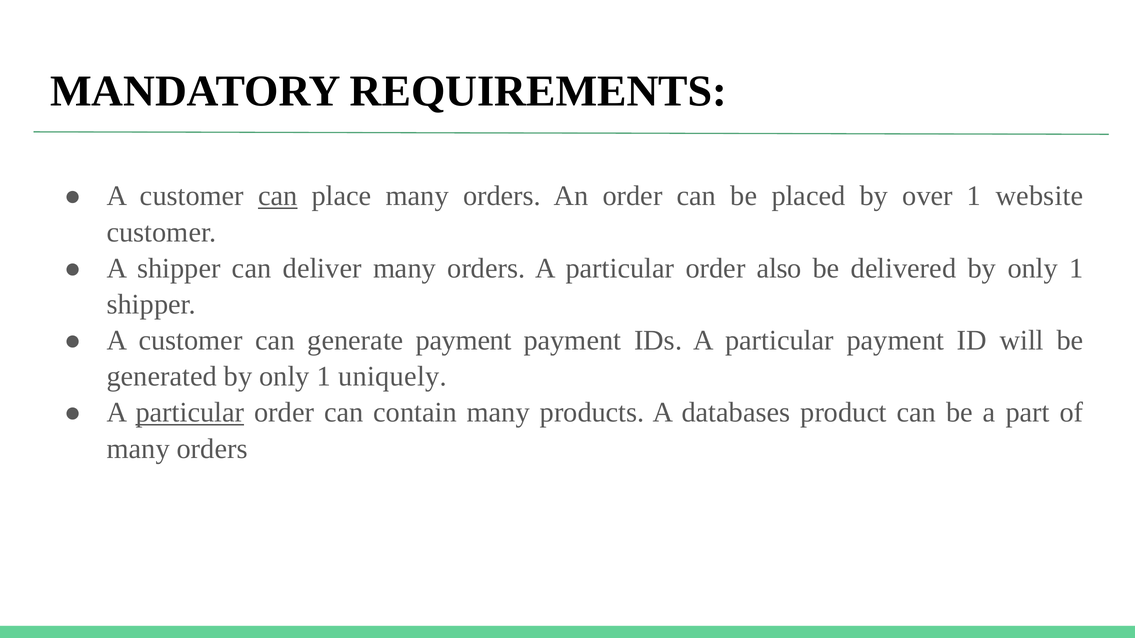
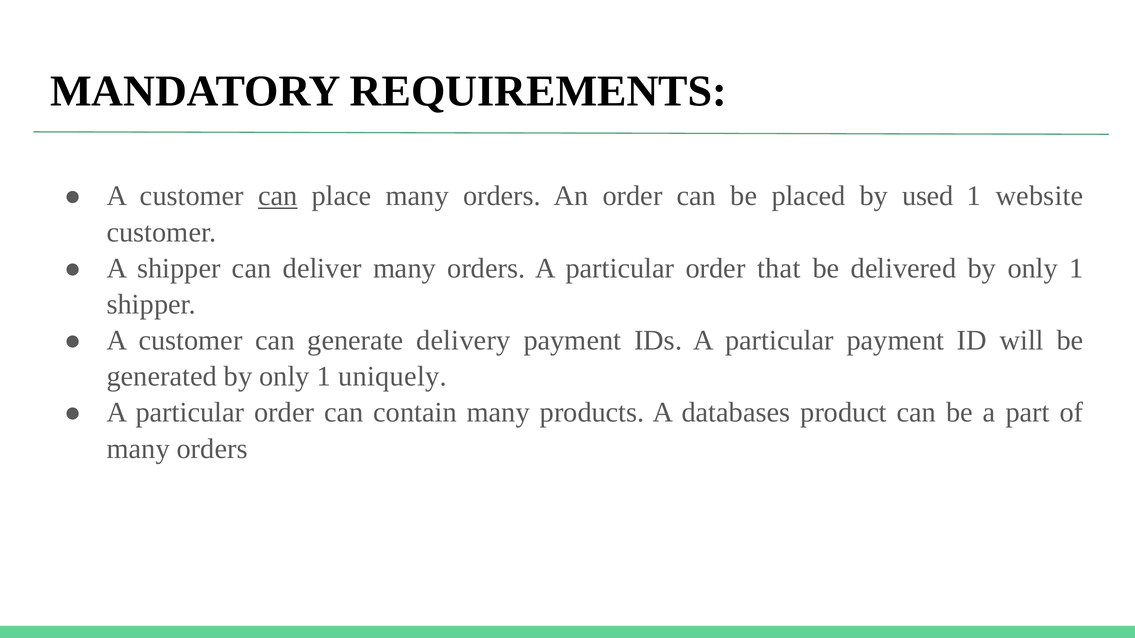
over: over -> used (928, 196)
also: also -> that (779, 268)
generate payment: payment -> delivery (463, 341)
particular underline: present -> none (190, 413)
